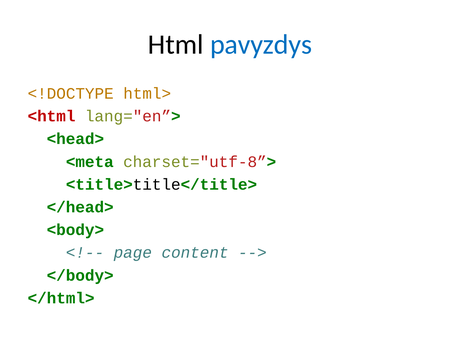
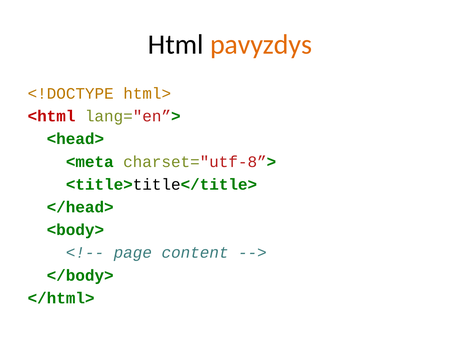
pavyzdys colour: blue -> orange (261, 45)
